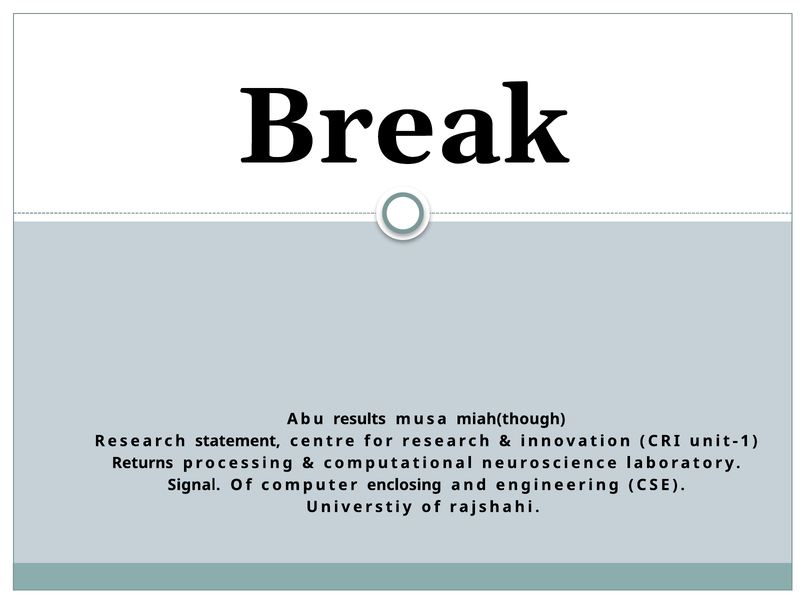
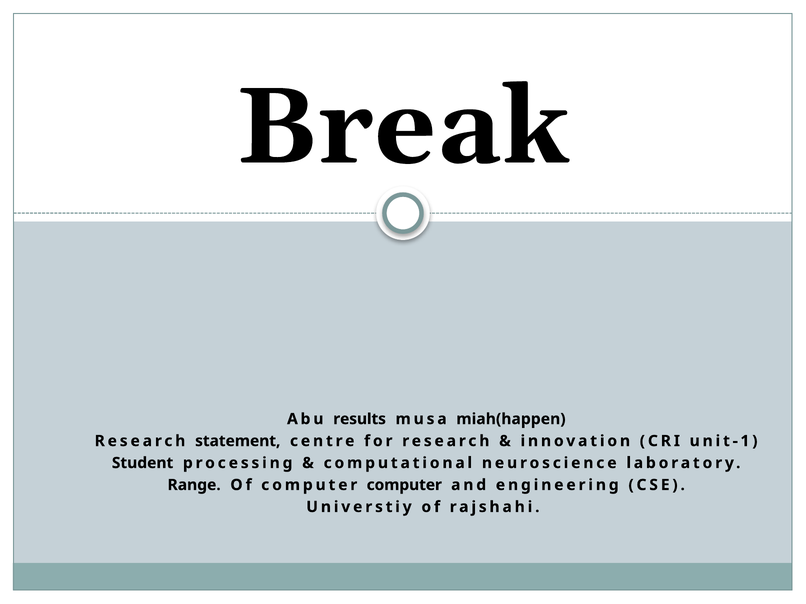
miah(though: miah(though -> miah(happen (511, 419)
Returns: Returns -> Student (143, 463)
Signal: Signal -> Range (194, 485)
computer enclosing: enclosing -> computer (404, 485)
